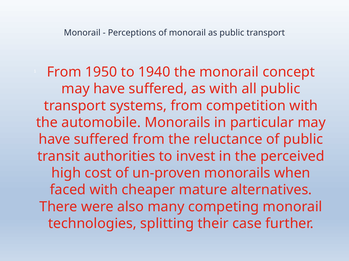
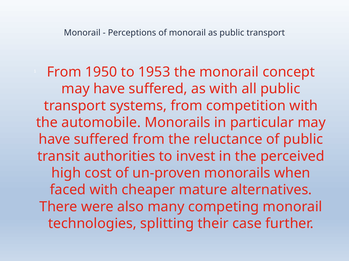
1940: 1940 -> 1953 (154, 72)
